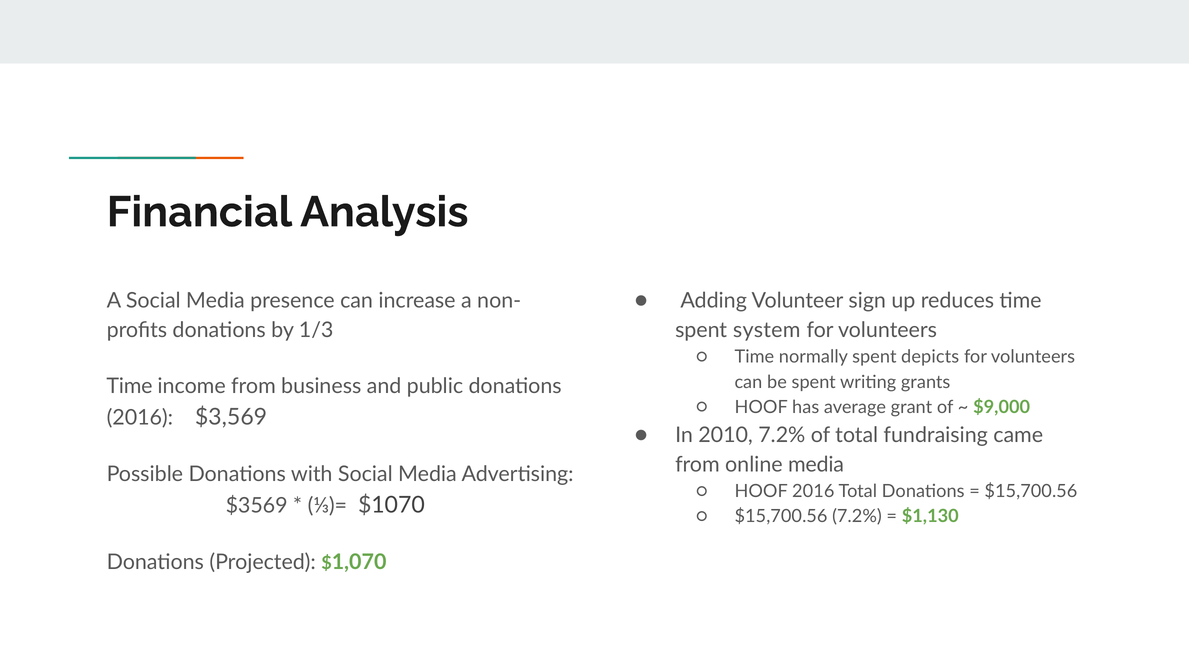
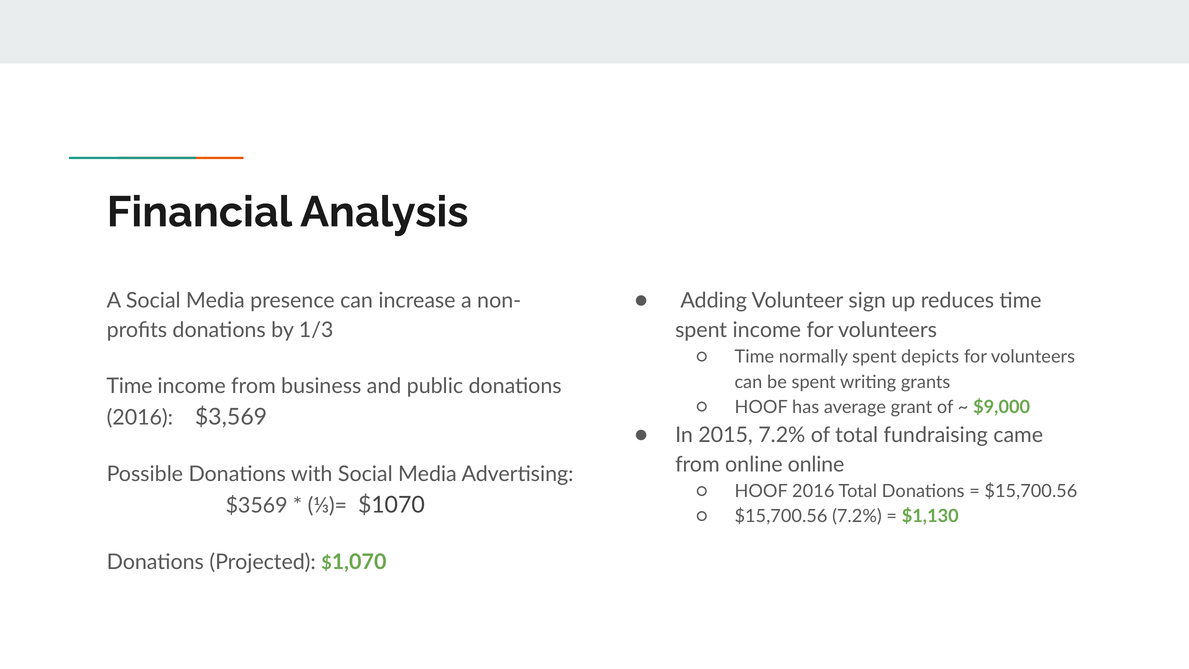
spent system: system -> income (767, 330)
2010: 2010 -> 2015 (726, 435)
online media: media -> online (816, 464)
